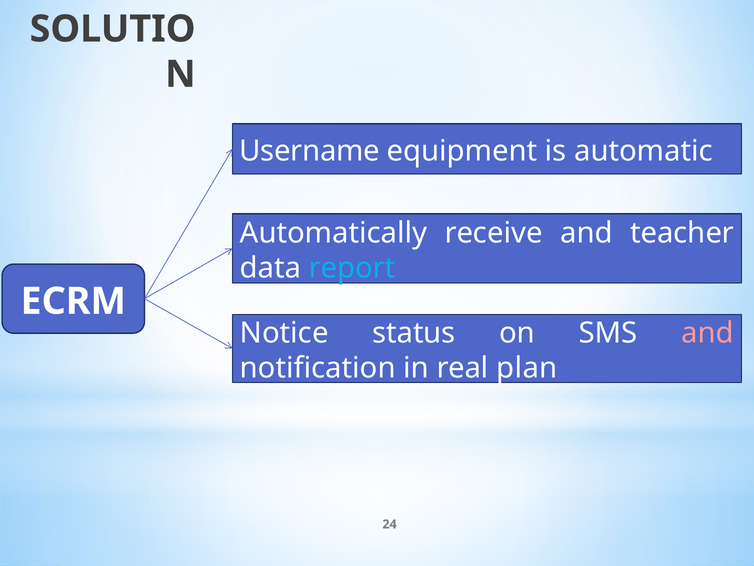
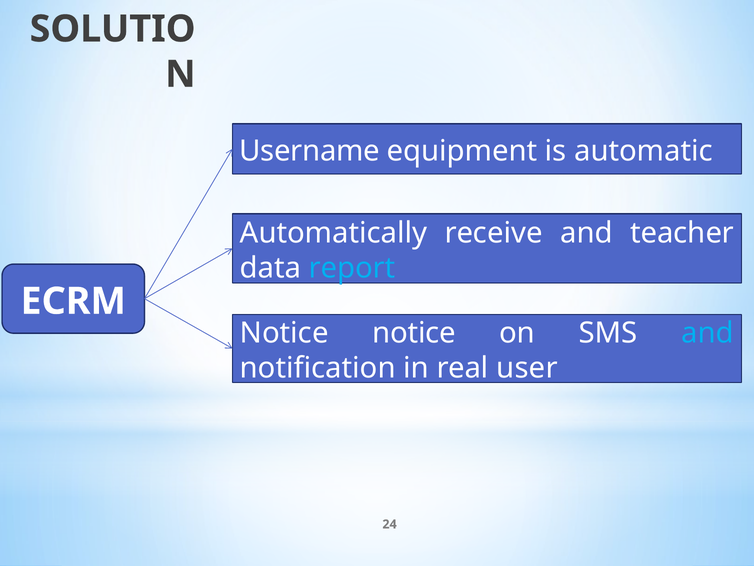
Notice status: status -> notice (414, 333)
and colour: pink -> light blue (708, 333)
plan: plan -> user (527, 368)
